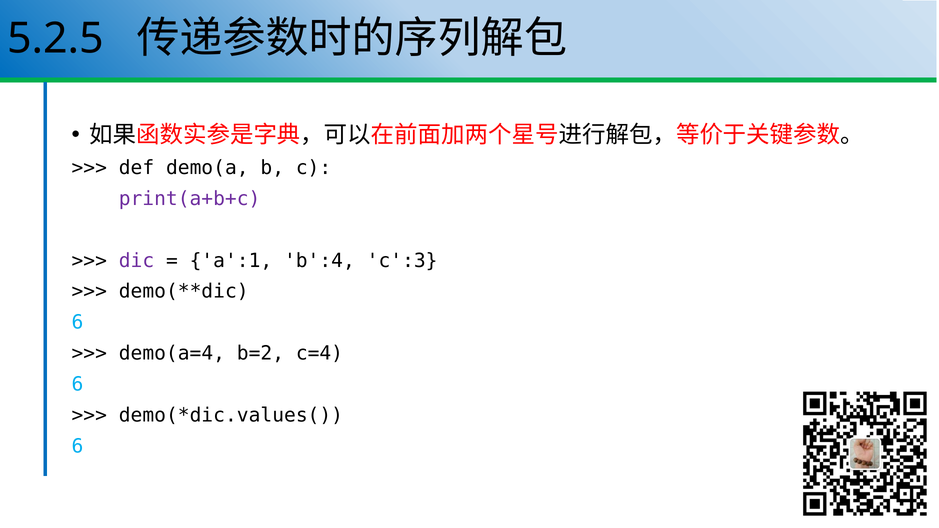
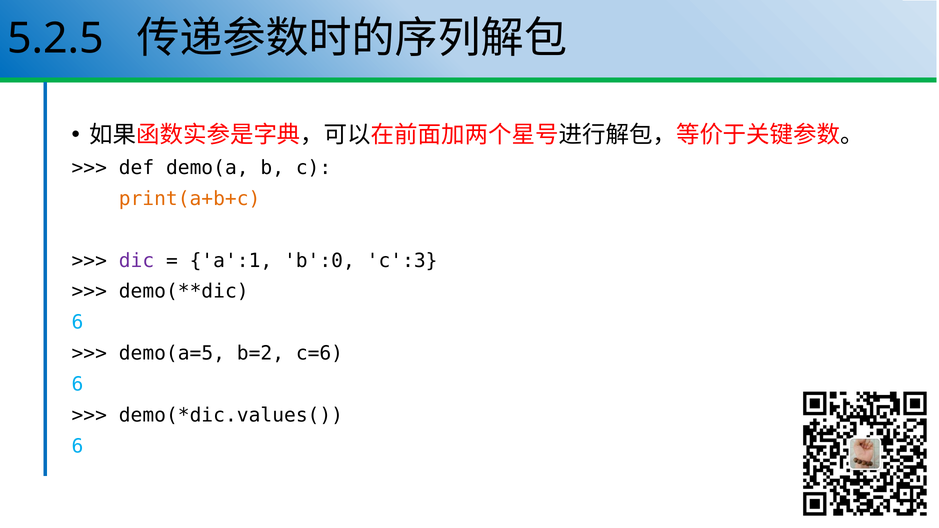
print(a+b+c colour: purple -> orange (190, 199)
b':4: b':4 -> b':0 (319, 261)
demo(a=4: demo(a=4 -> demo(a=5 (172, 353)
c=4: c=4 -> c=6 (319, 353)
